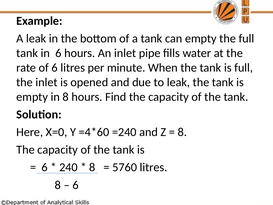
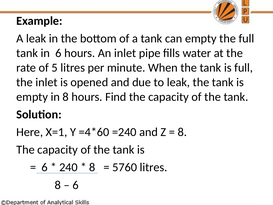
of 6: 6 -> 5 (55, 68)
X=0: X=0 -> X=1 (57, 132)
